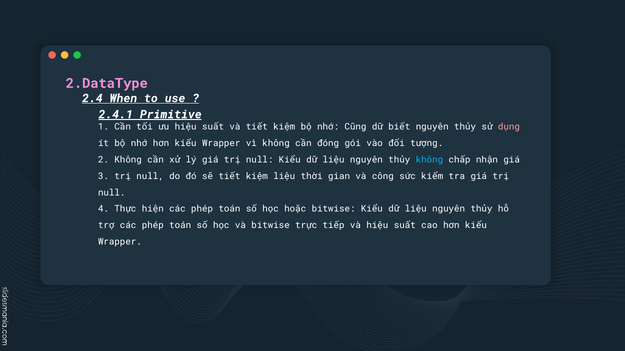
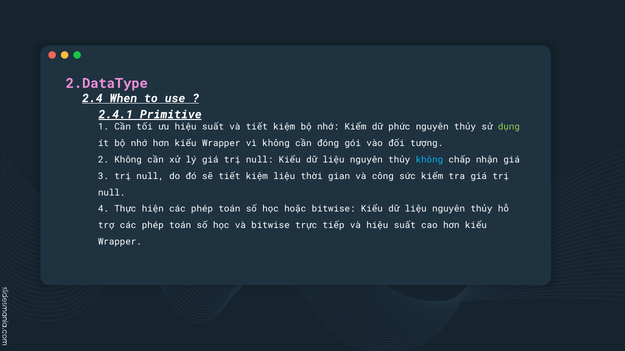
nhớ Cũng: Cũng -> Kiểm (355, 127)
biết: biết -> phức (399, 127)
dụng colour: pink -> light green (509, 127)
